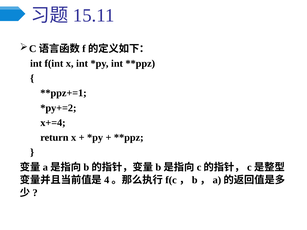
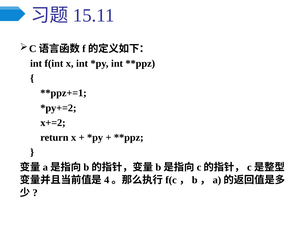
x+=4: x+=4 -> x+=2 (53, 123)
